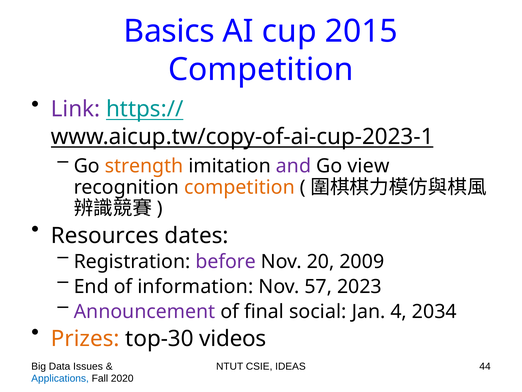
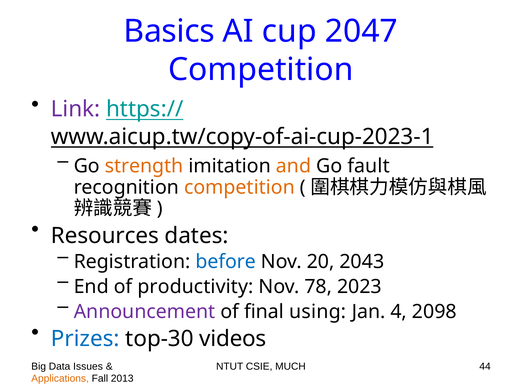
2015: 2015 -> 2047 (361, 31)
and colour: purple -> orange (294, 166)
view: view -> fault (369, 166)
before colour: purple -> blue (226, 261)
2009: 2009 -> 2043 (362, 261)
information: information -> productivity (195, 286)
57: 57 -> 78 (318, 286)
social: social -> using (318, 311)
2034: 2034 -> 2098 (434, 311)
Prizes colour: orange -> blue (85, 338)
IDEAS: IDEAS -> MUCH (290, 366)
Applications colour: blue -> orange (60, 378)
2020: 2020 -> 2013 (122, 378)
